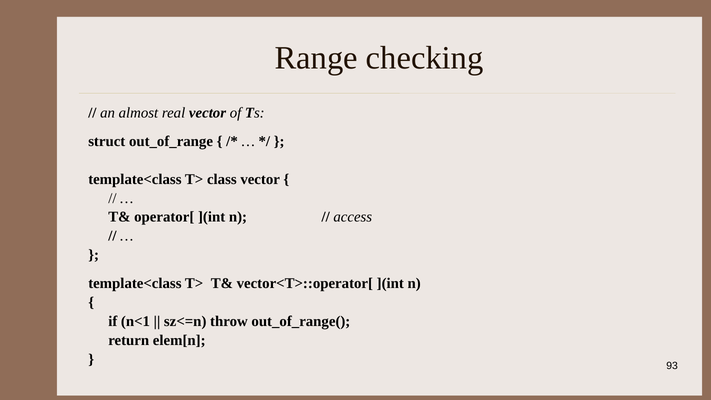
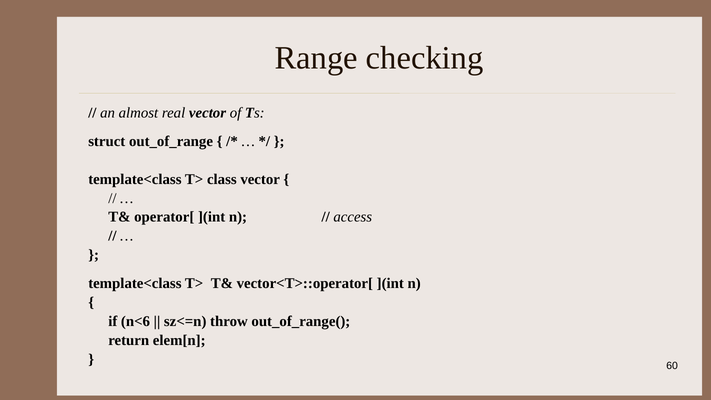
n<1: n<1 -> n<6 (136, 321)
93: 93 -> 60 (672, 366)
